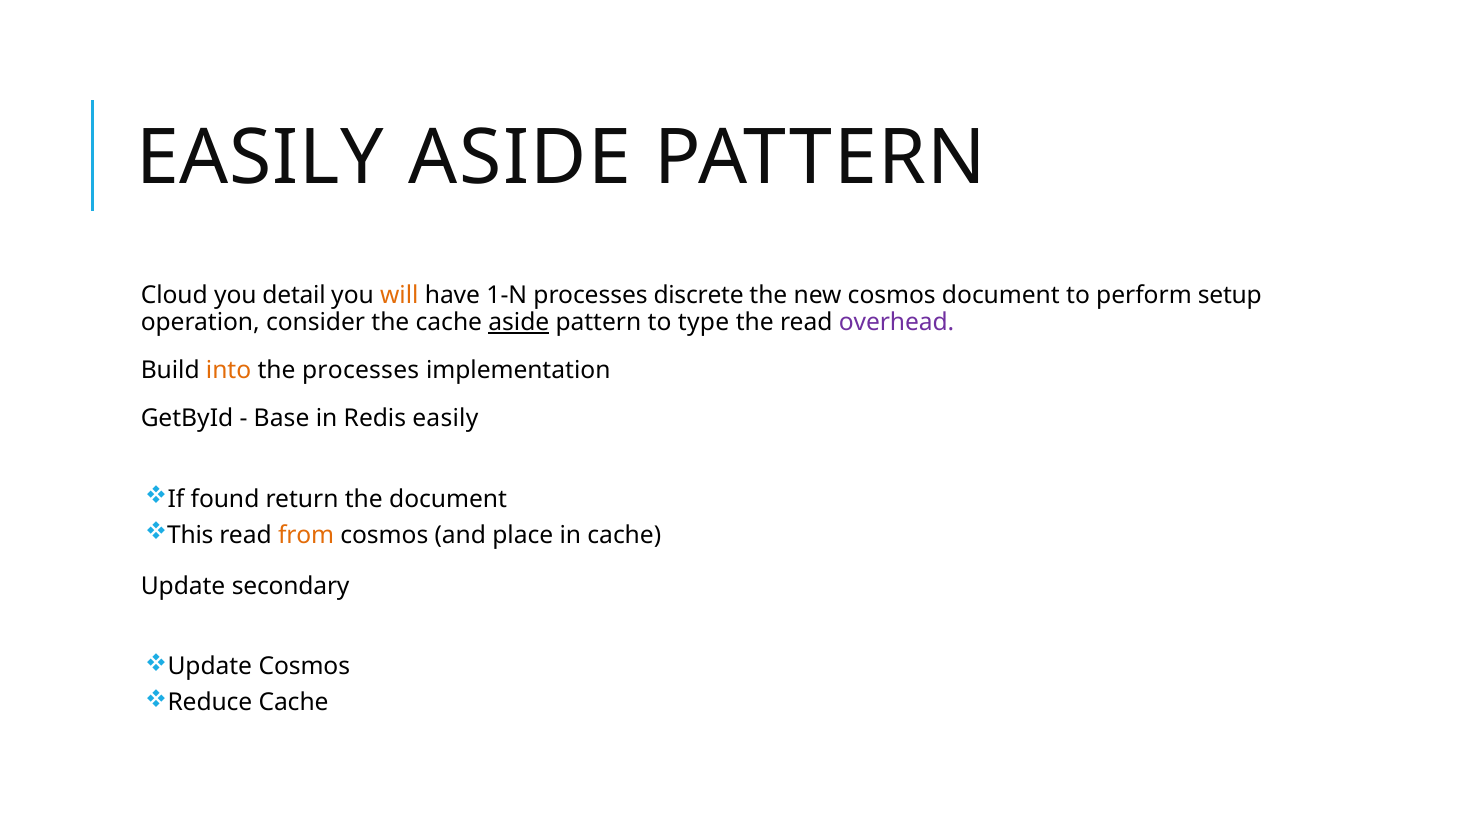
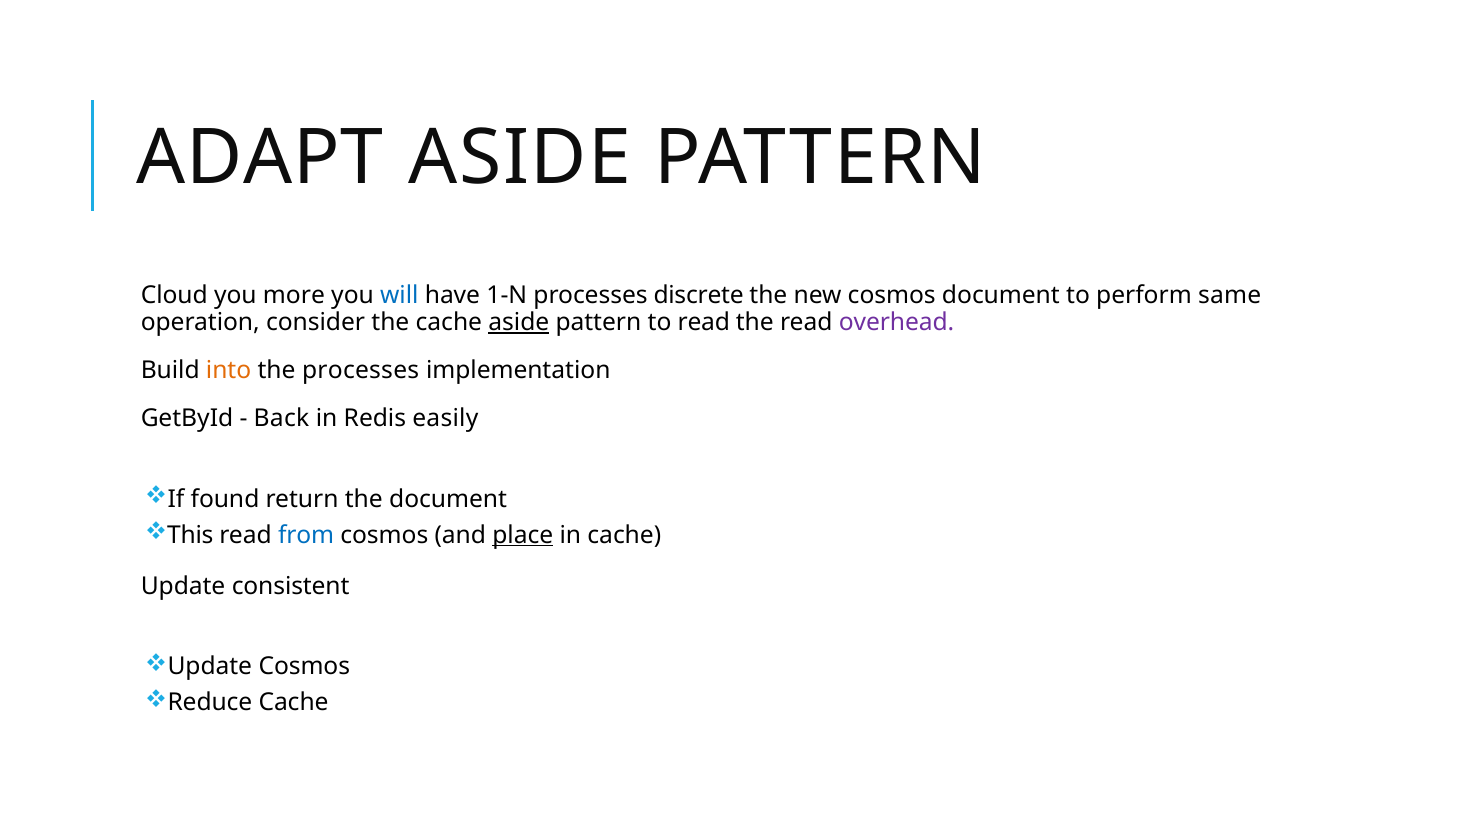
EASILY: EASILY -> ADAPT (260, 159)
detail: detail -> more (294, 296)
will colour: orange -> blue (399, 296)
setup: setup -> same (1230, 296)
to type: type -> read (704, 322)
Base: Base -> Back (281, 419)
from colour: orange -> blue (306, 535)
place underline: none -> present (523, 535)
secondary: secondary -> consistent (291, 586)
